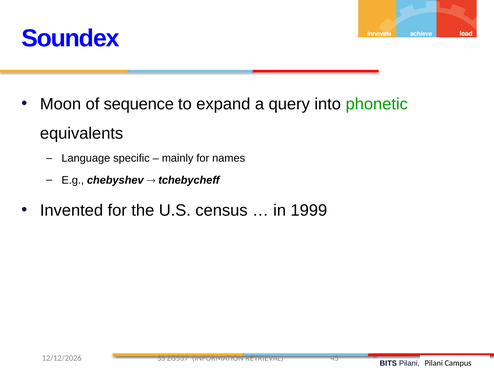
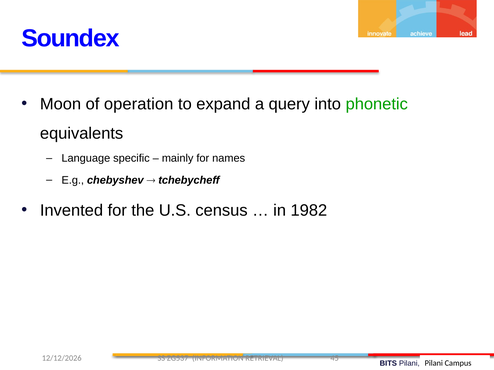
sequence: sequence -> operation (139, 104)
1999: 1999 -> 1982 (309, 211)
